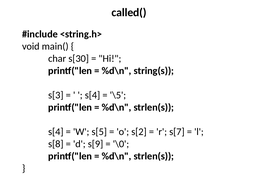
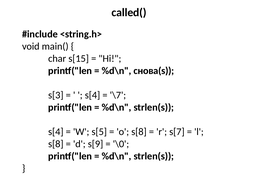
s[30: s[30 -> s[15 (79, 58)
string(s: string(s -> снова(s (154, 71)
\5: \5 -> \7 (118, 95)
o s[2: s[2 -> s[8 (139, 132)
